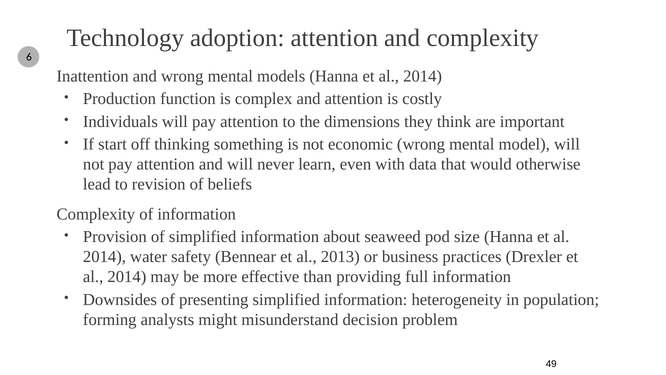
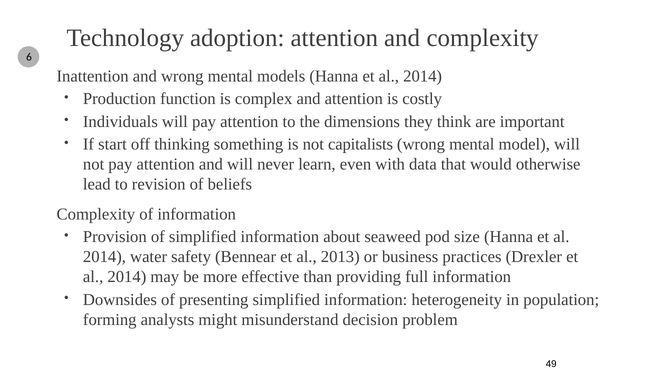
economic: economic -> capitalists (361, 144)
